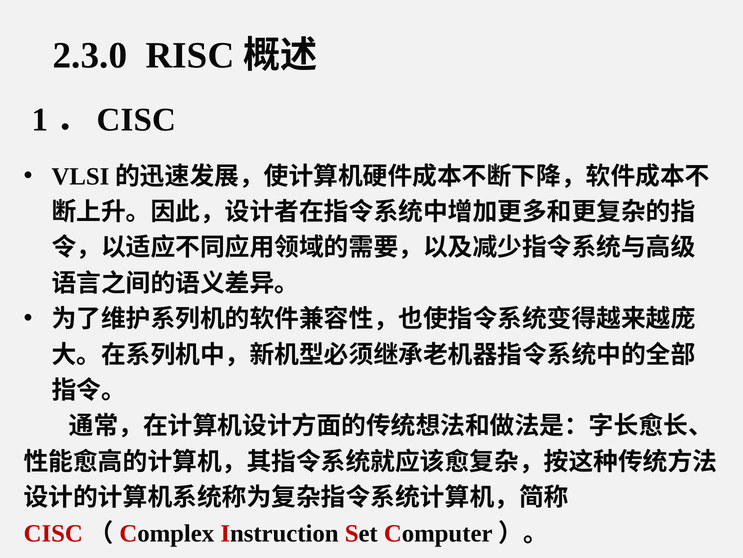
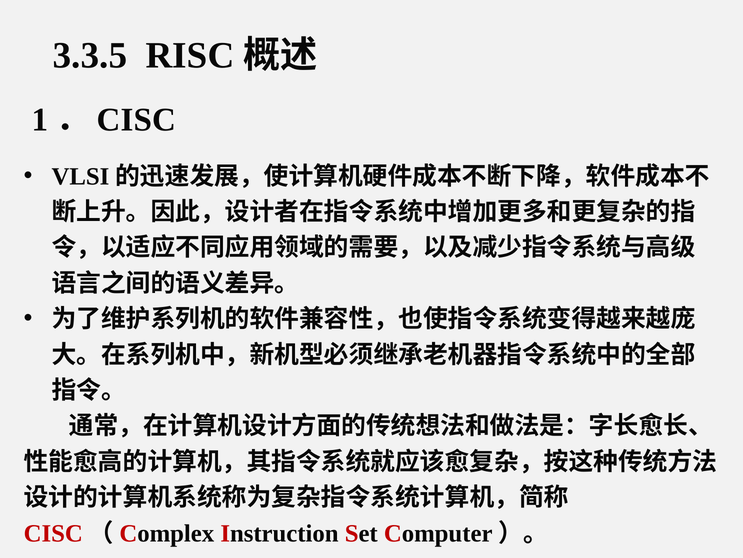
2.3.0: 2.3.0 -> 3.3.5 (90, 56)
